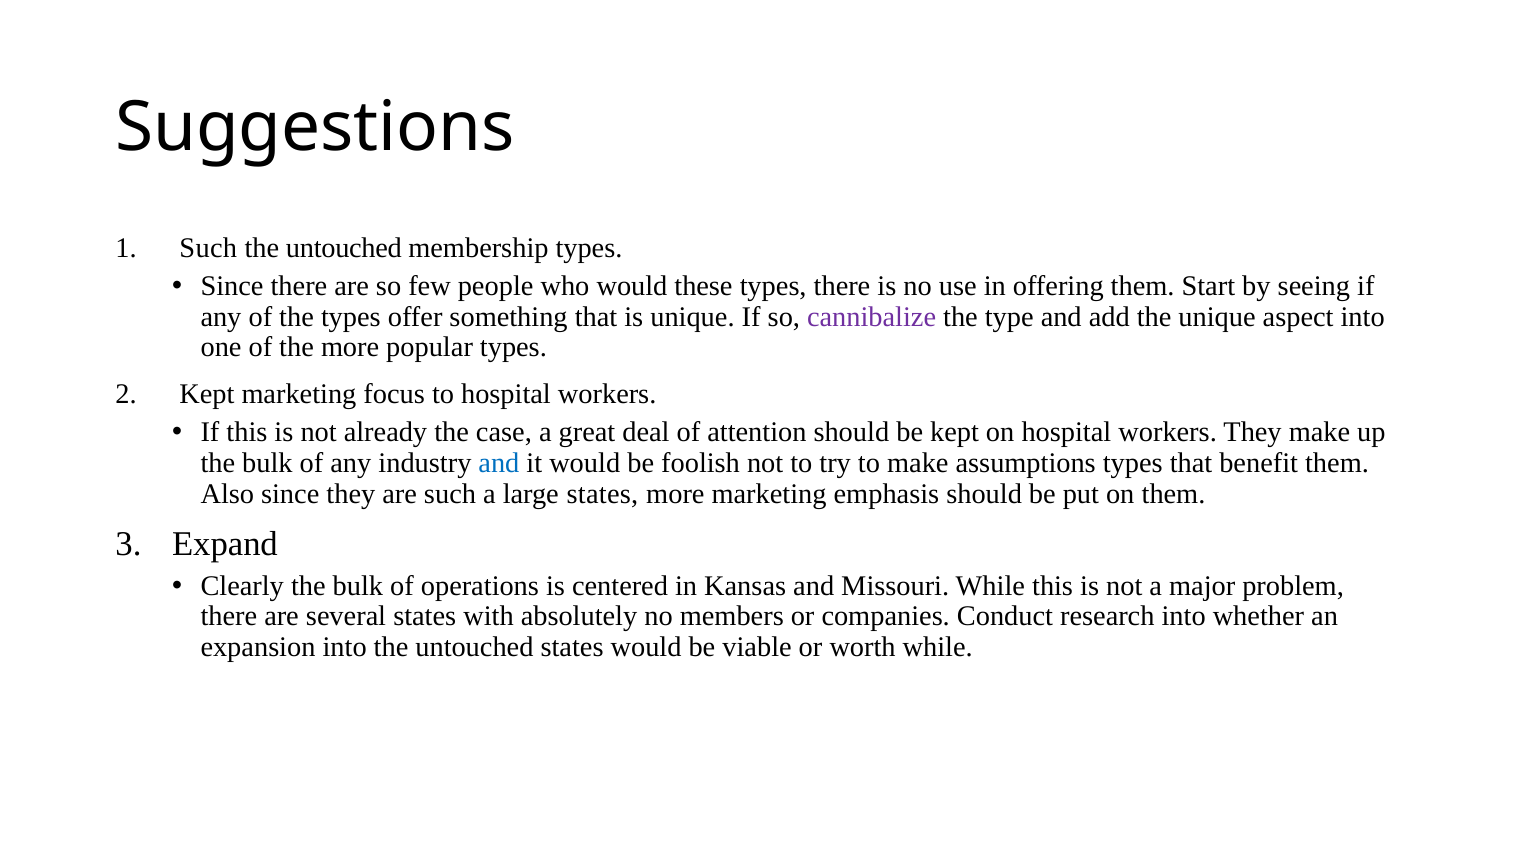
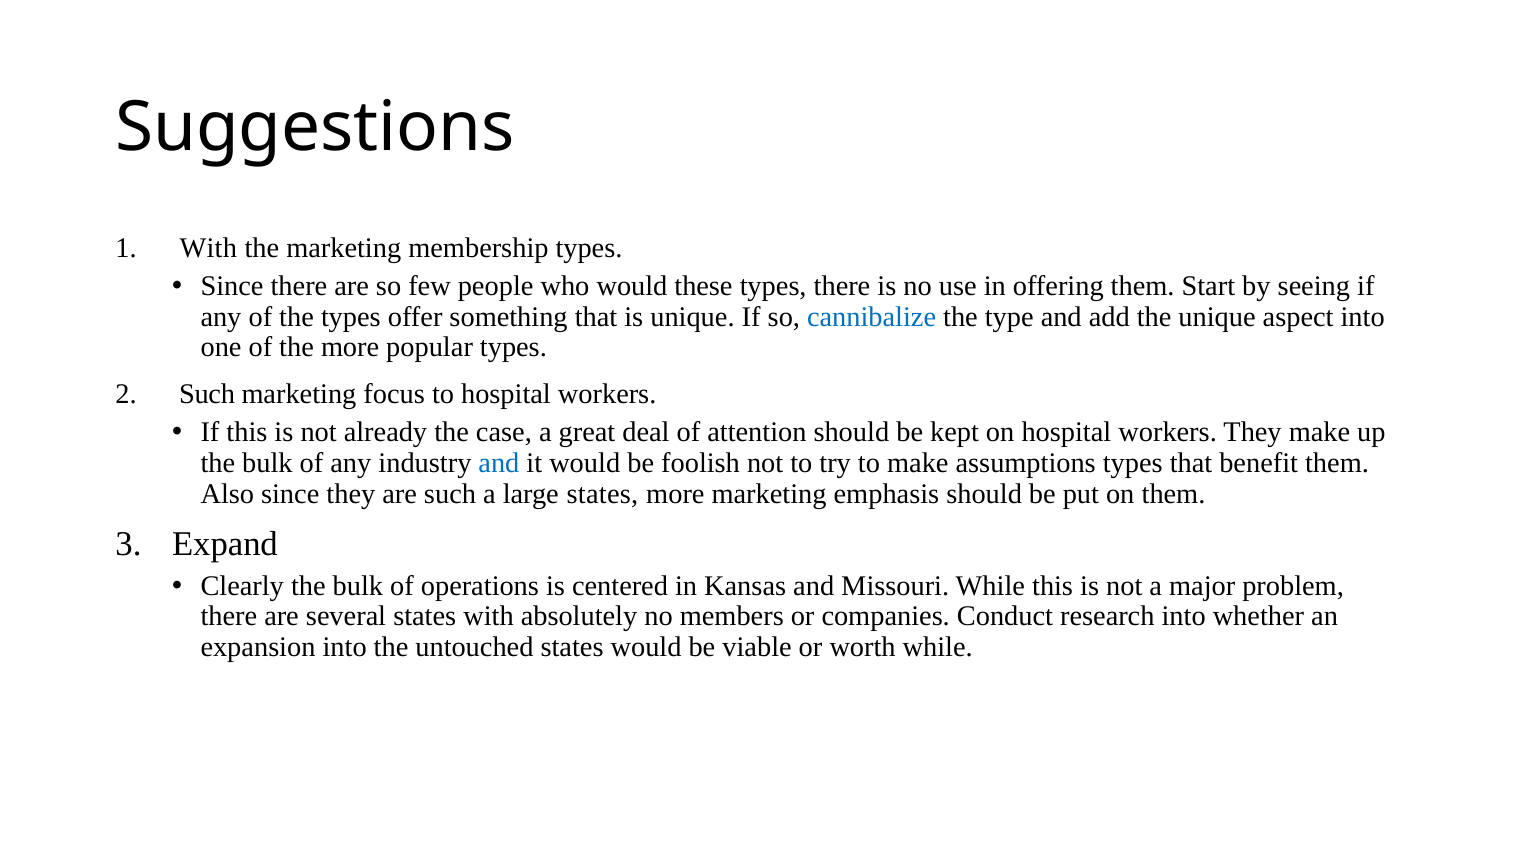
Such: Such -> With (208, 248)
untouched: untouched -> marketing (344, 248)
cannibalize colour: purple -> blue (872, 317)
Kept: Kept -> Such (207, 394)
